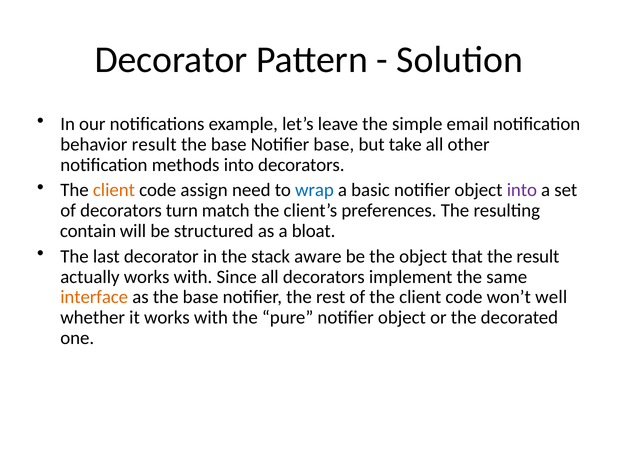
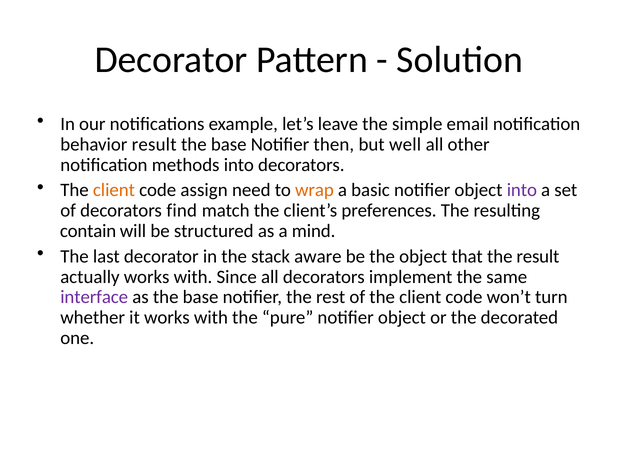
Notifier base: base -> then (334, 144)
take: take -> well (405, 144)
wrap colour: blue -> orange (314, 190)
turn: turn -> find (182, 210)
bloat: bloat -> mind (314, 231)
interface colour: orange -> purple (94, 297)
well: well -> turn (551, 297)
